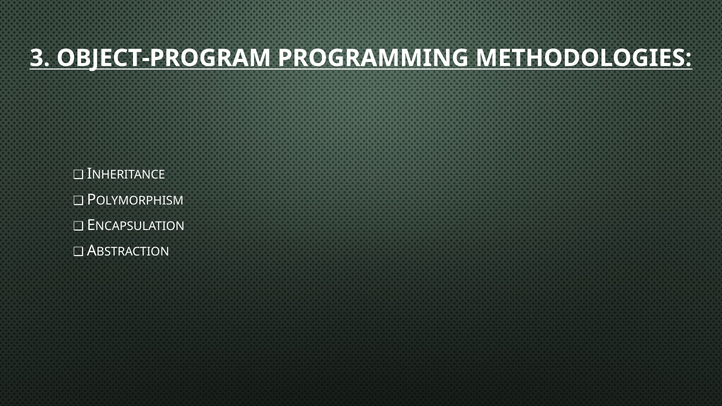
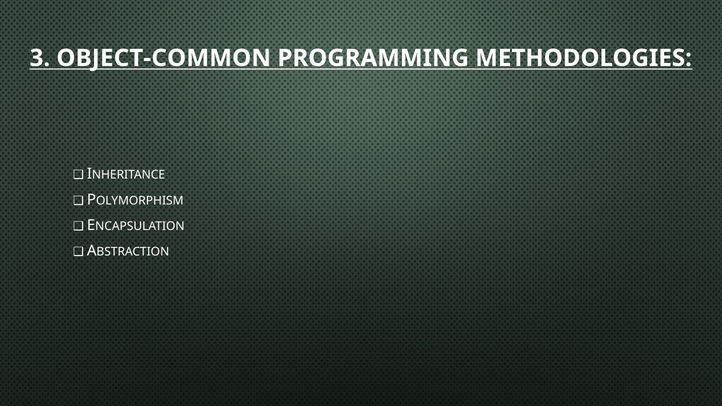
OBJECT-PROGRAM: OBJECT-PROGRAM -> OBJECT-COMMON (164, 58)
